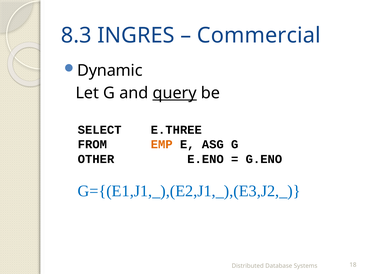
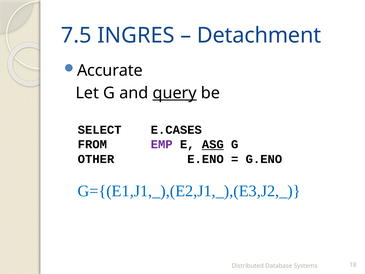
8.3: 8.3 -> 7.5 (76, 35)
Commercial: Commercial -> Detachment (259, 35)
Dynamic: Dynamic -> Accurate (110, 70)
E.THREE: E.THREE -> E.CASES (176, 130)
EMP colour: orange -> purple (162, 144)
ASG underline: none -> present (213, 144)
